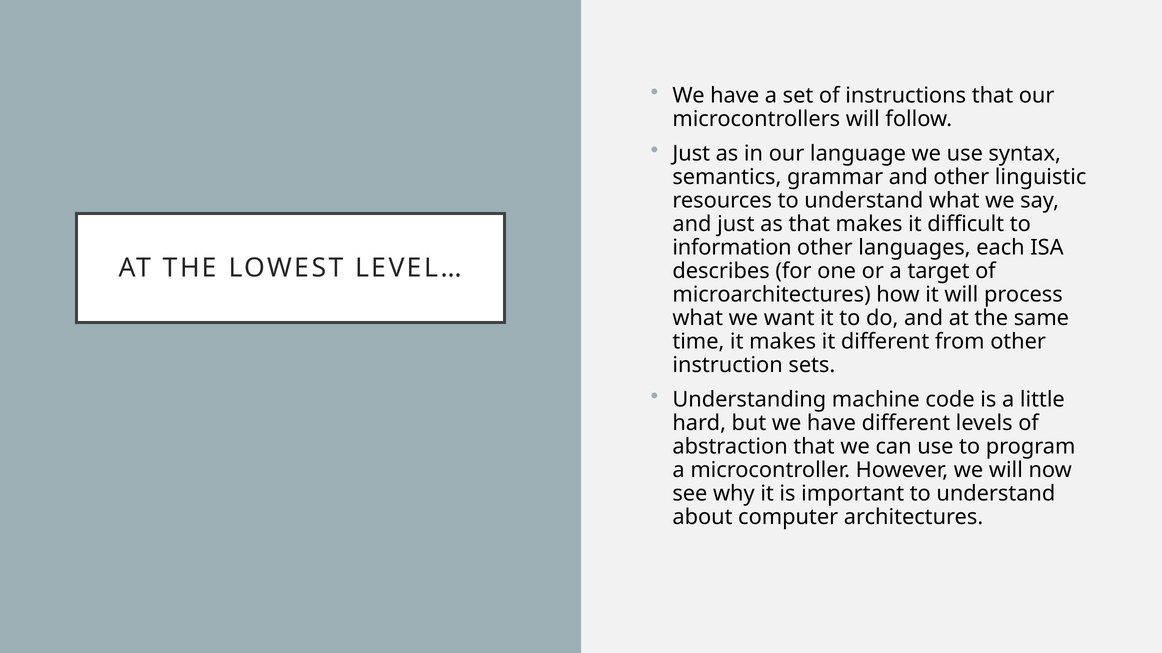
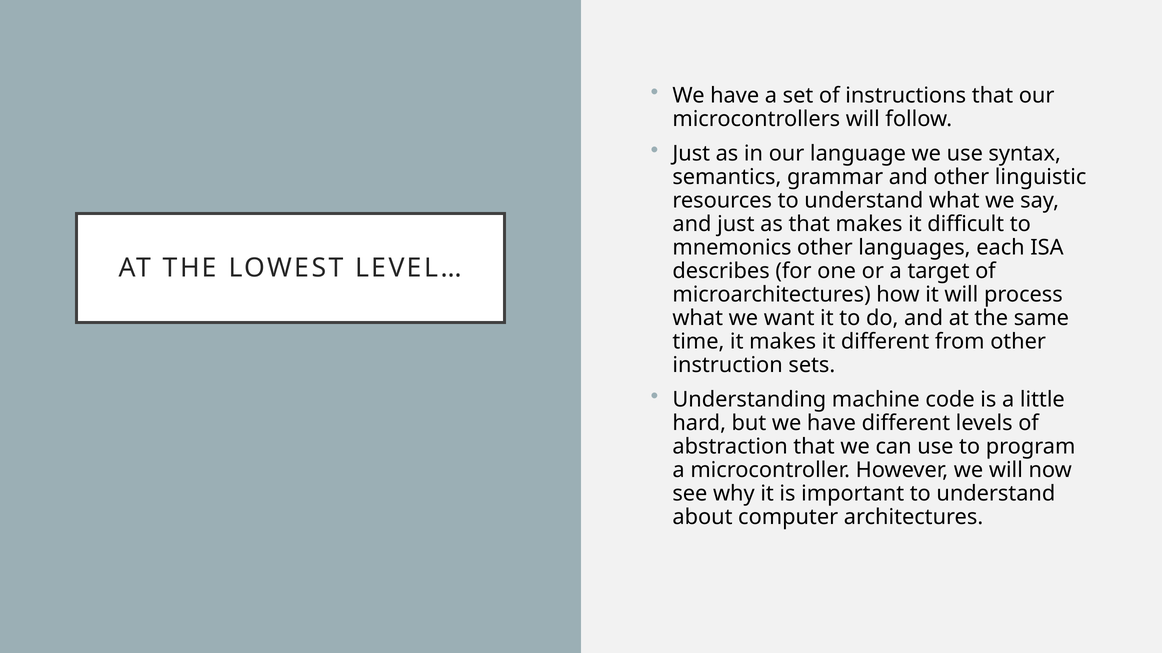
information: information -> mnemonics (732, 248)
